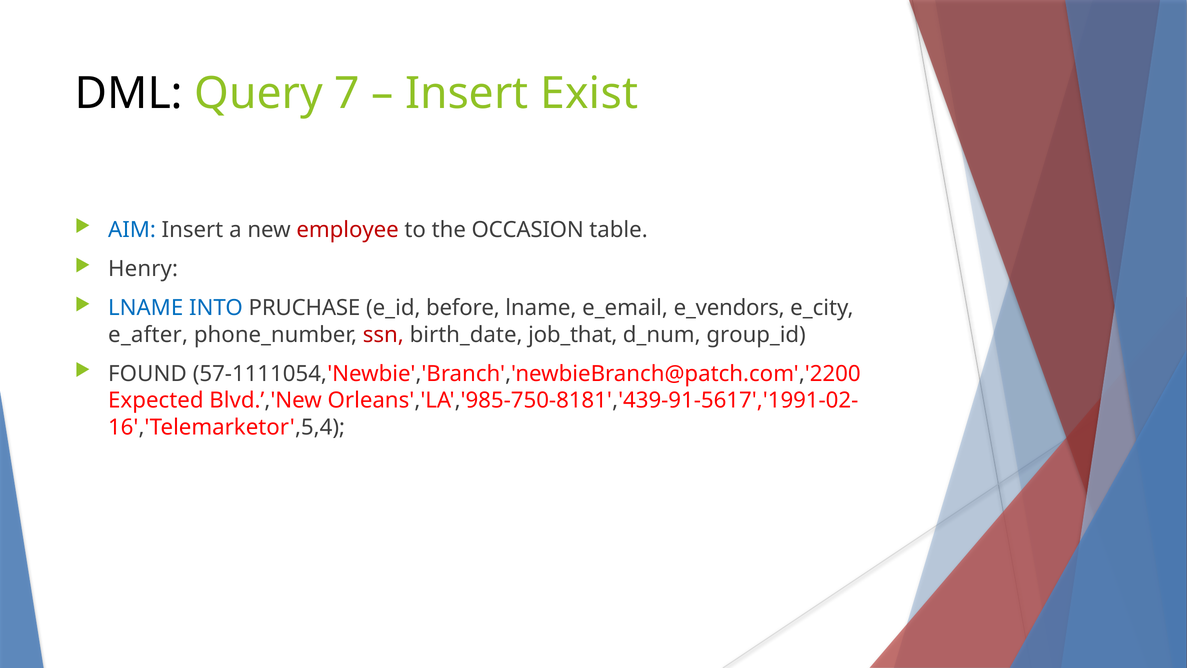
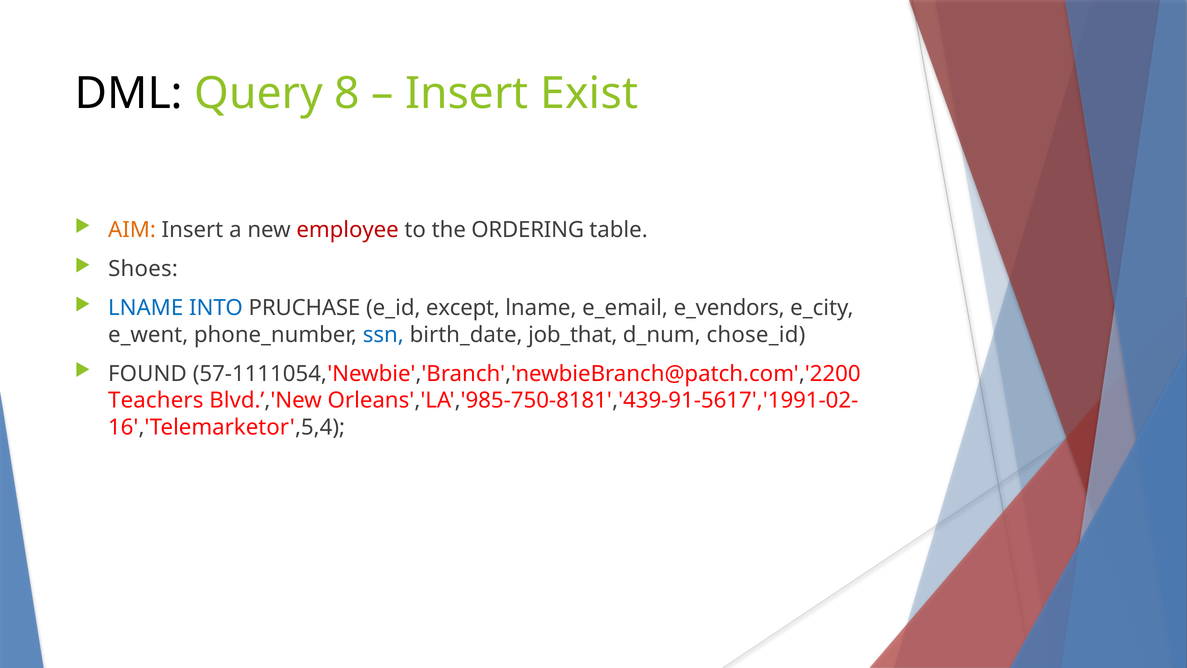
7: 7 -> 8 (347, 94)
AIM colour: blue -> orange (132, 230)
OCCASION: OCCASION -> ORDERING (528, 230)
Henry: Henry -> Shoes (143, 269)
before: before -> except (463, 308)
e_after: e_after -> e_went (148, 335)
ssn colour: red -> blue (383, 335)
group_id: group_id -> chose_id (756, 335)
Expected: Expected -> Teachers (156, 400)
